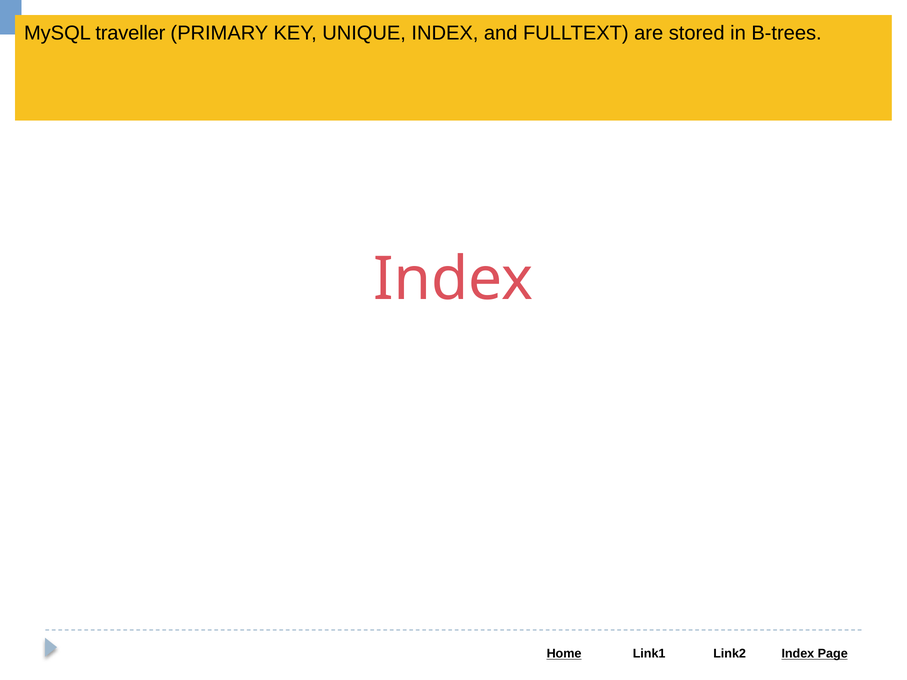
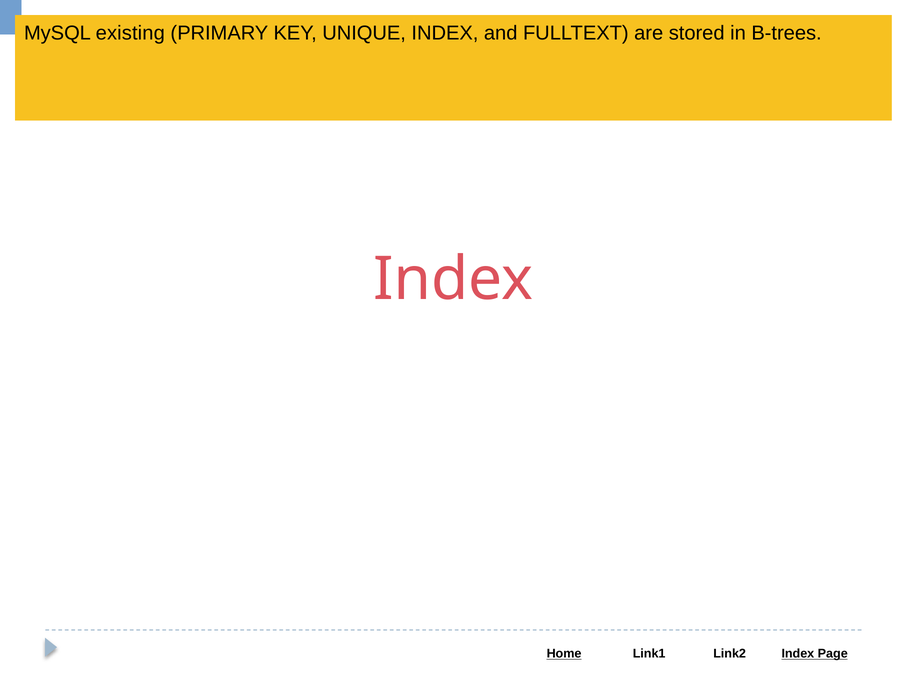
traveller: traveller -> existing (130, 33)
